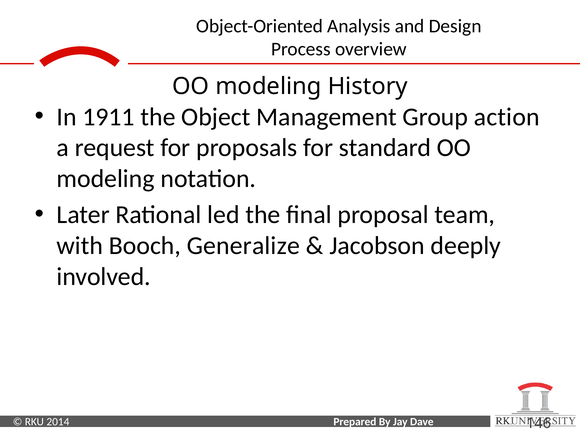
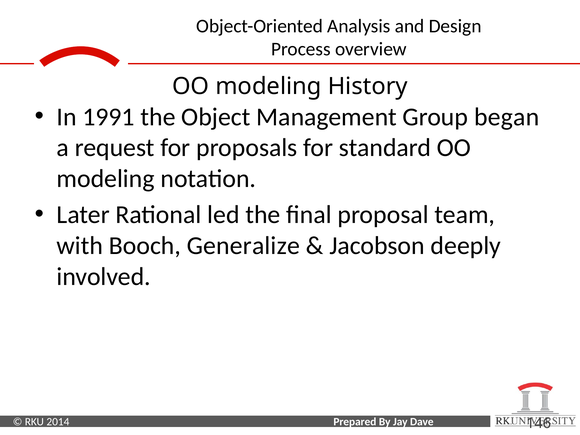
1911: 1911 -> 1991 (108, 117)
action: action -> began (507, 117)
